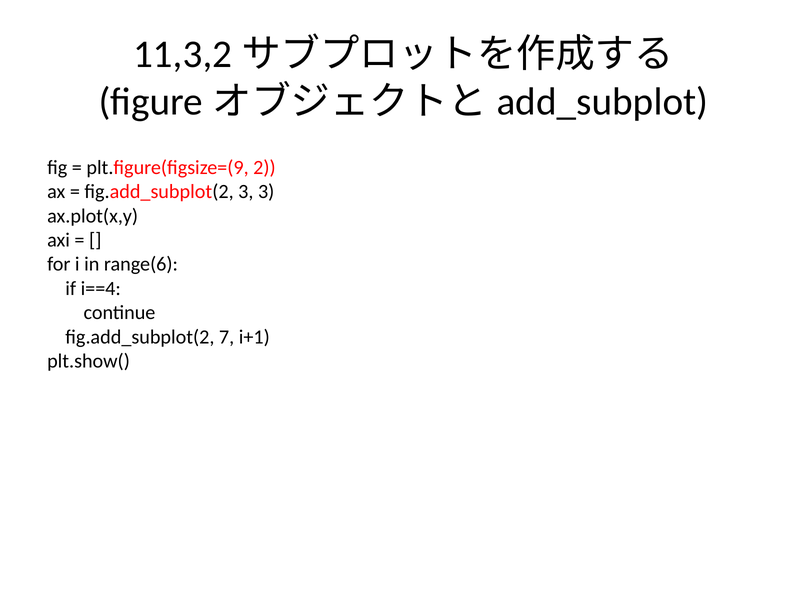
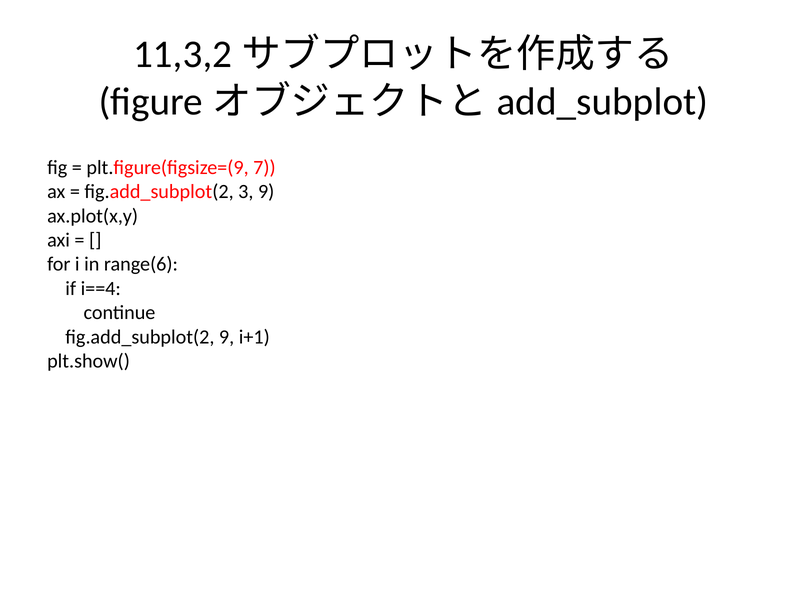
2: 2 -> 7 (264, 168)
3 3: 3 -> 9 (266, 192)
fig.add_subplot(2 7: 7 -> 9 (227, 337)
